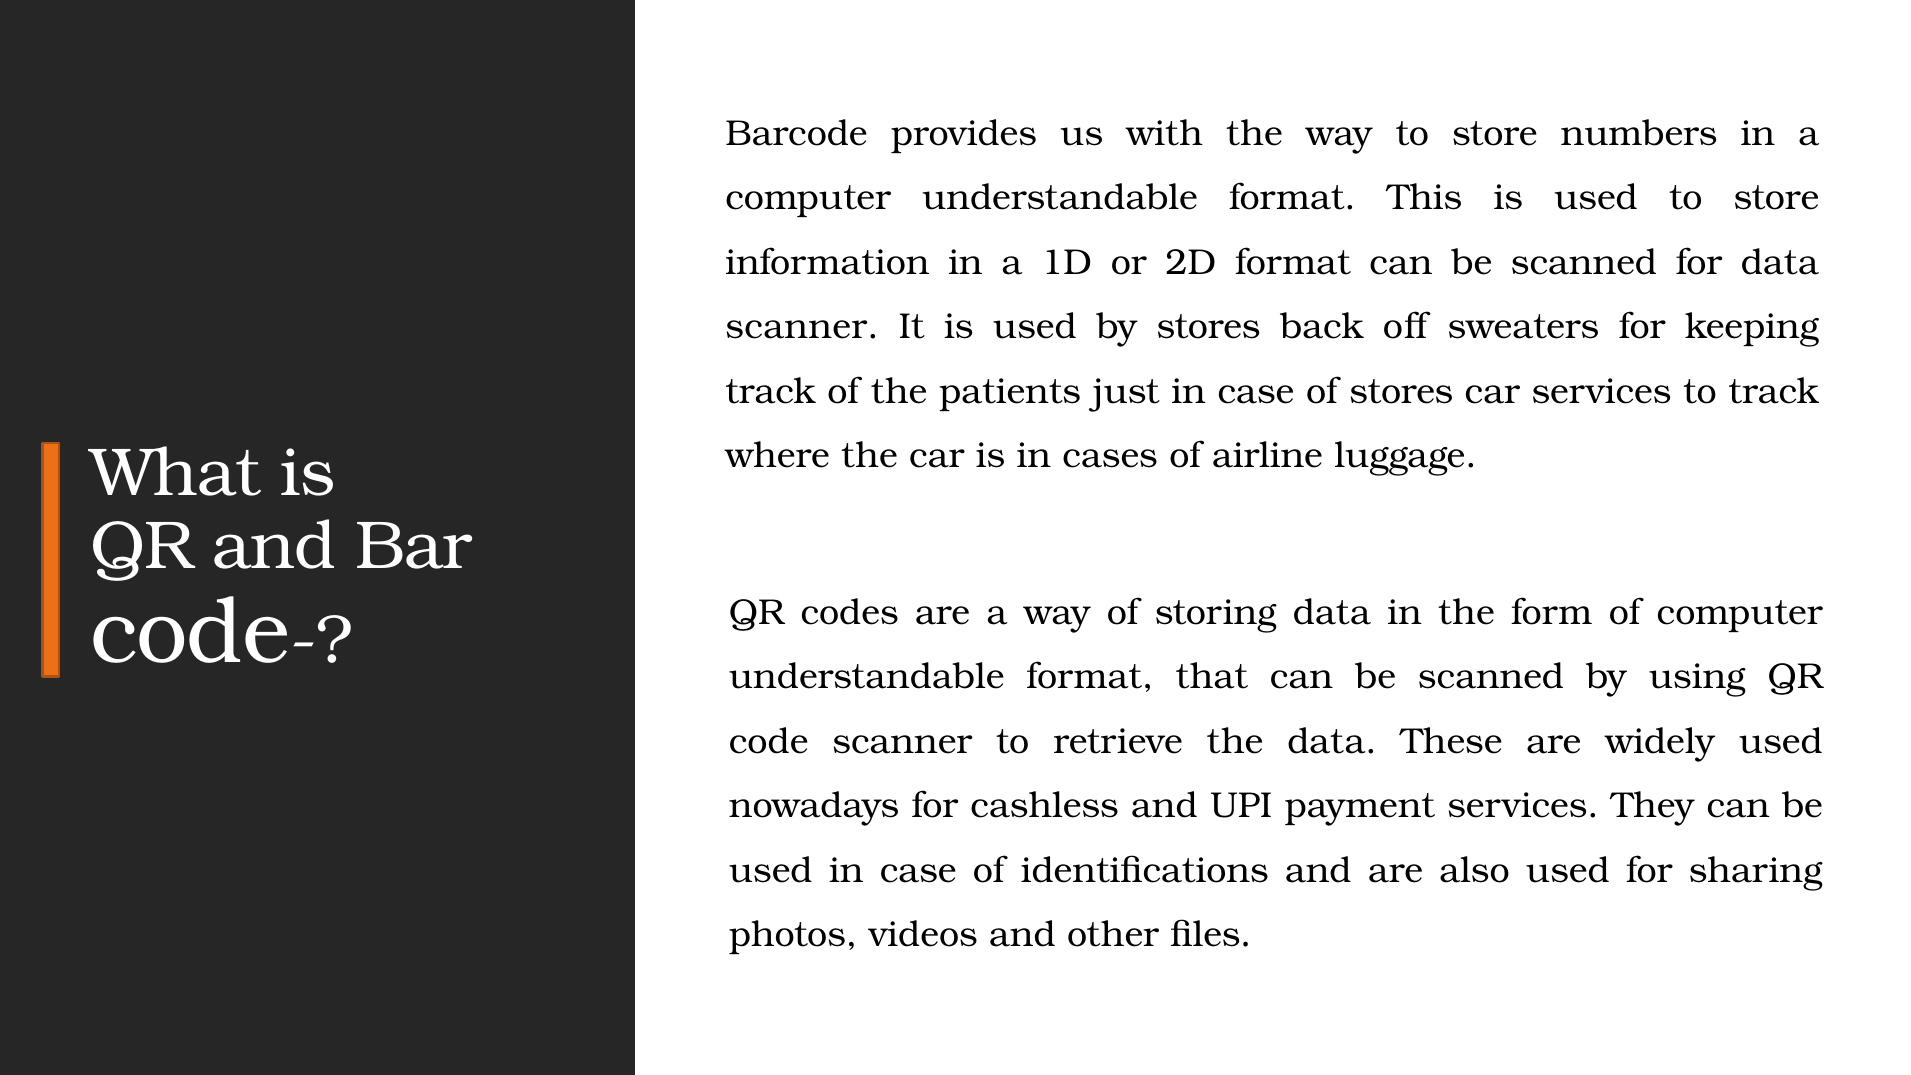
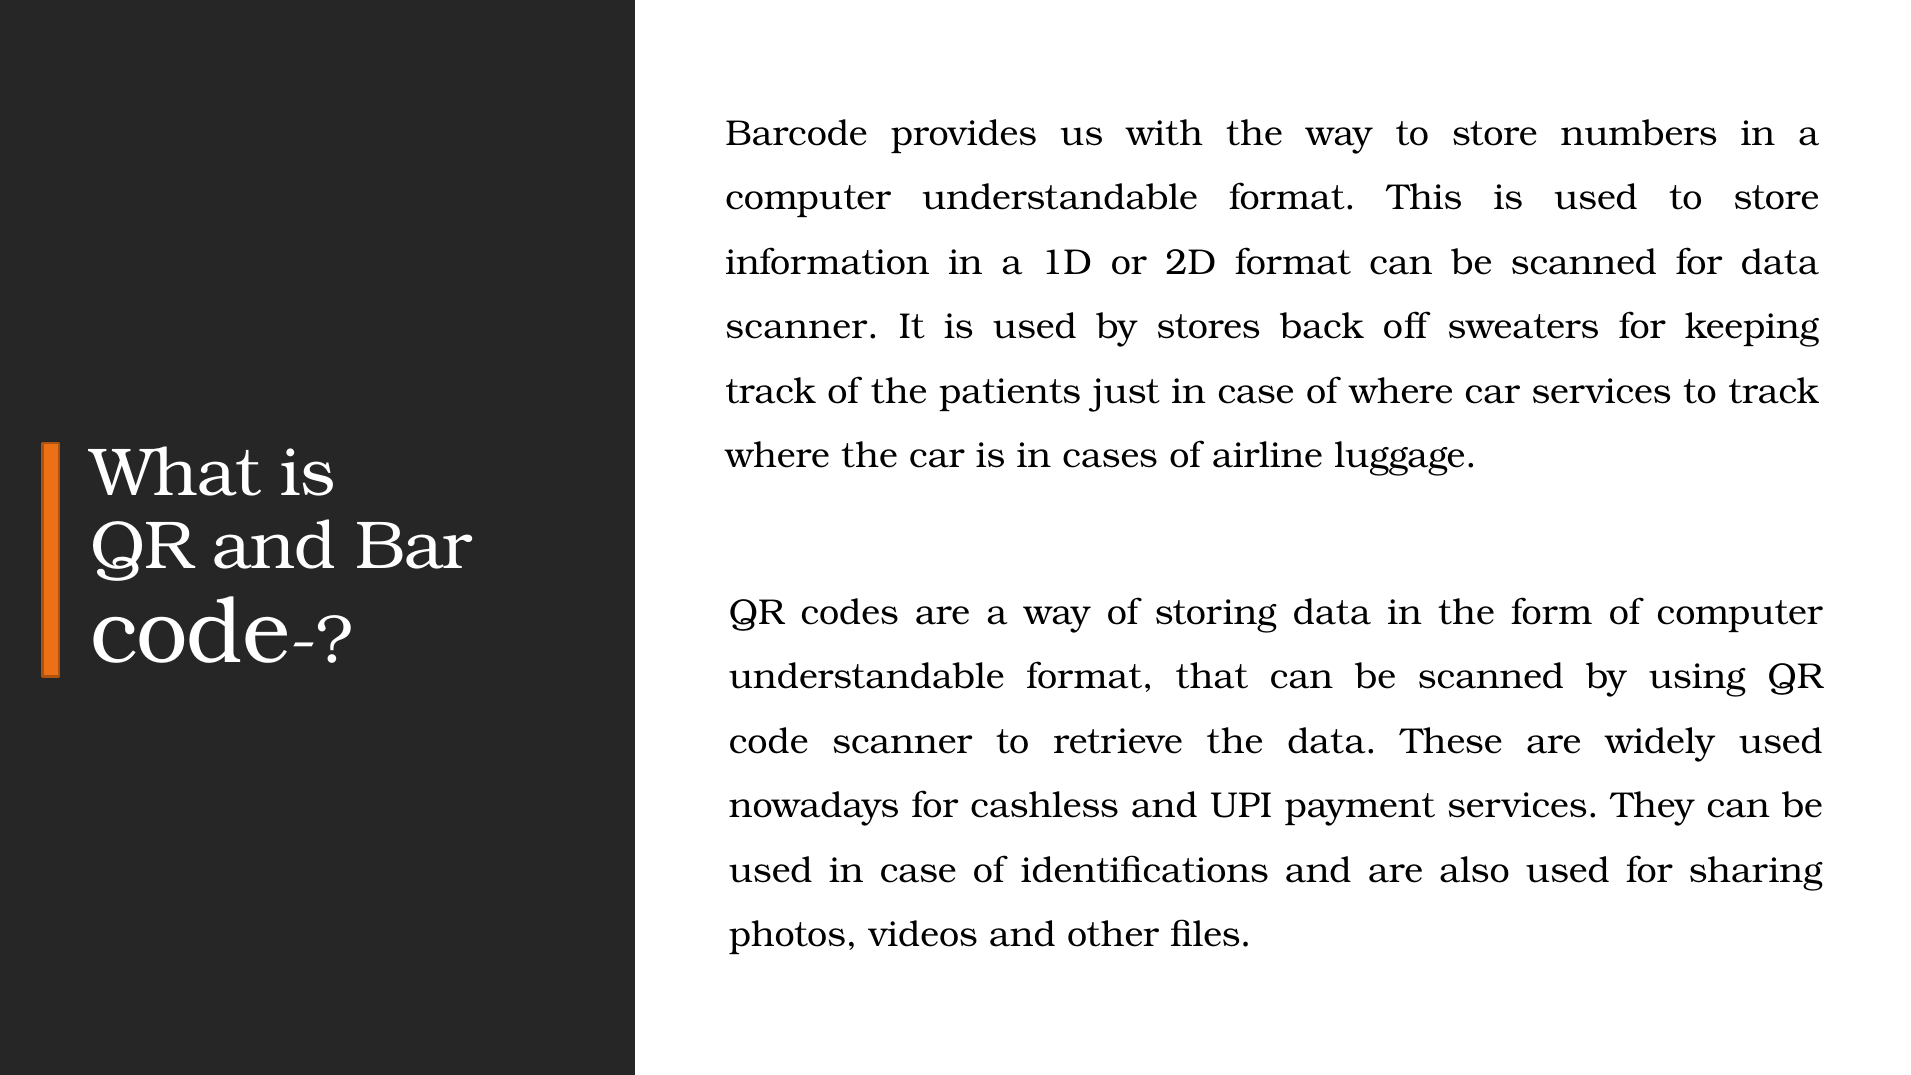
of stores: stores -> where (1401, 392)
